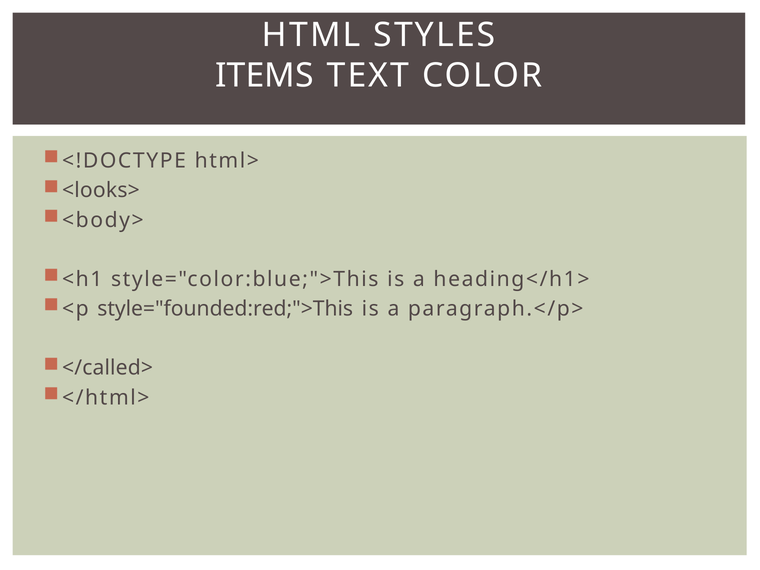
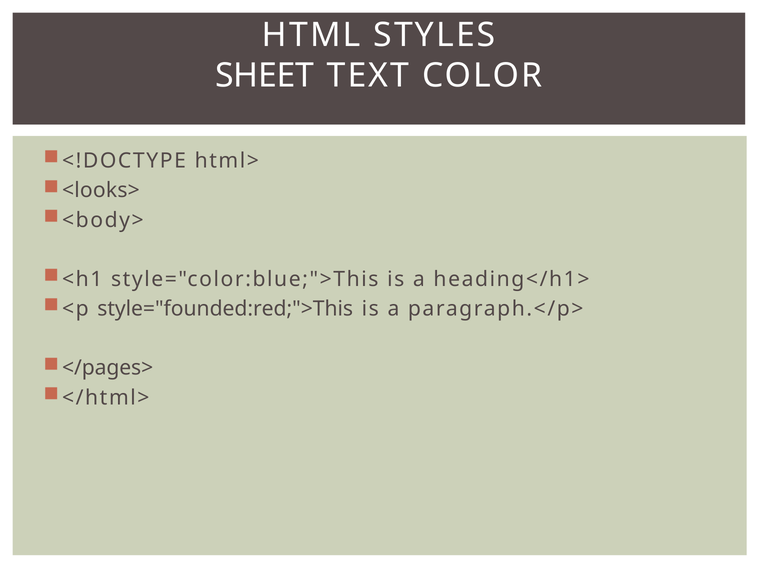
ITEMS: ITEMS -> SHEET (265, 76)
</called>: </called> -> </pages> (108, 368)
